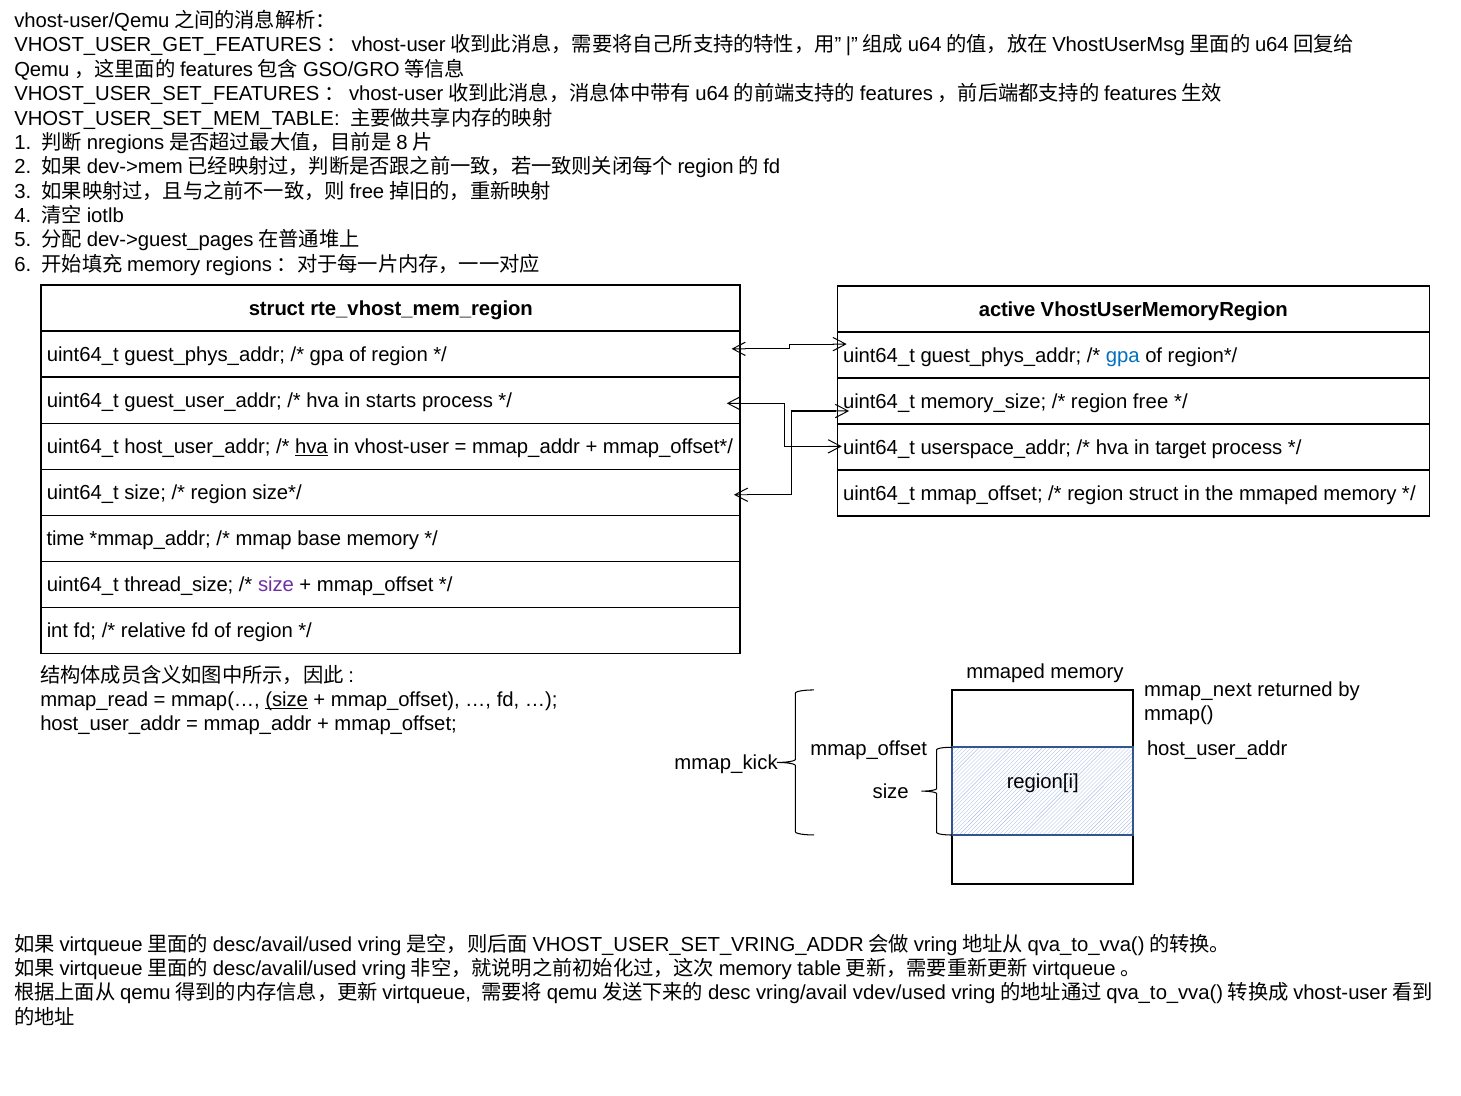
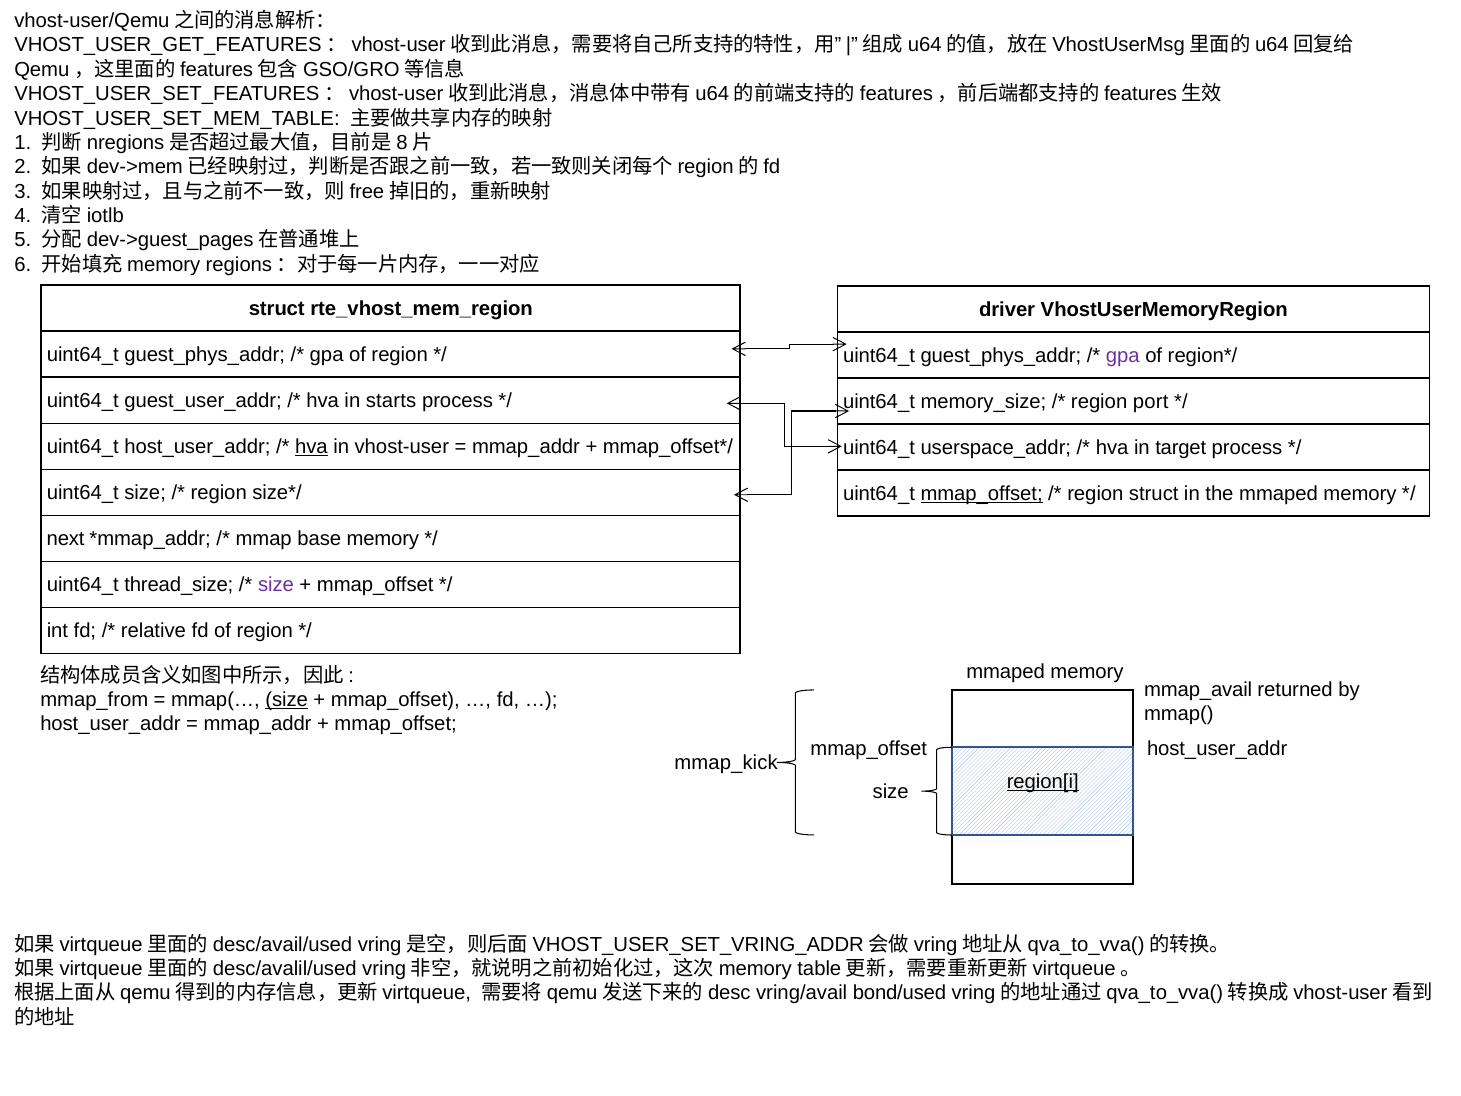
active: active -> driver (1007, 309)
gpa colour: blue -> purple (1123, 355)
free: free -> port (1151, 401)
mmap_offset underline: none -> present (982, 493)
time: time -> next (66, 539)
mmap_next: mmap_next -> mmap_avail (1198, 689)
mmap_read: mmap_read -> mmap_from (94, 700)
region[i underline: none -> present (1043, 781)
vdev/used: vdev/used -> bond/used (899, 993)
